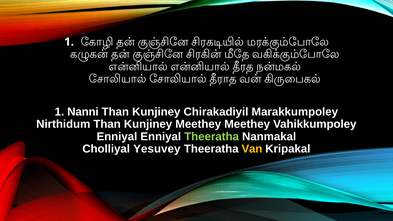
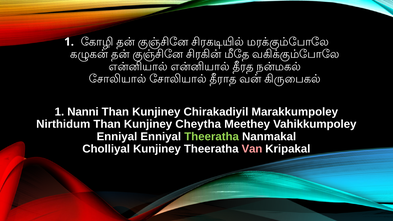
Kunjiney Meethey: Meethey -> Cheytha (198, 124)
Cholliyal Yesuvey: Yesuvey -> Kunjiney (157, 149)
Van colour: yellow -> pink (252, 149)
